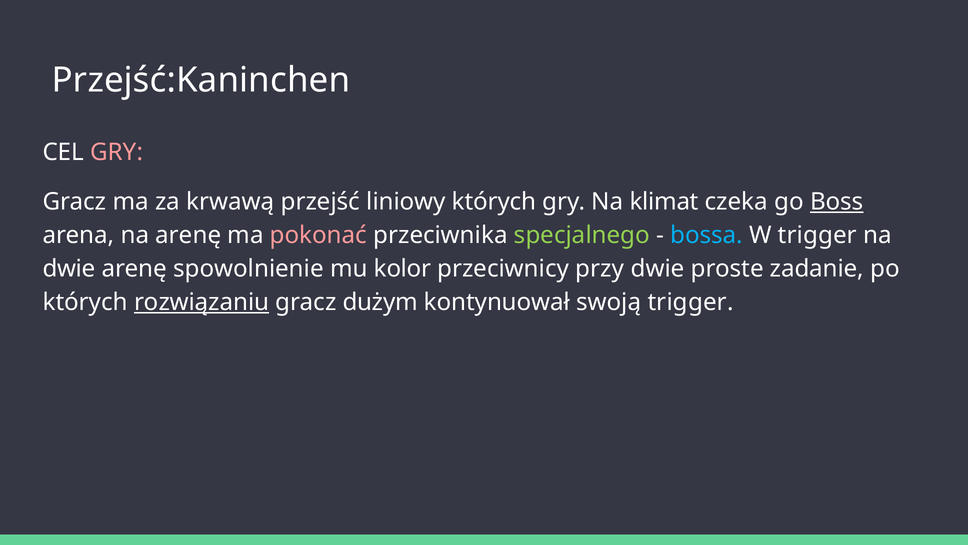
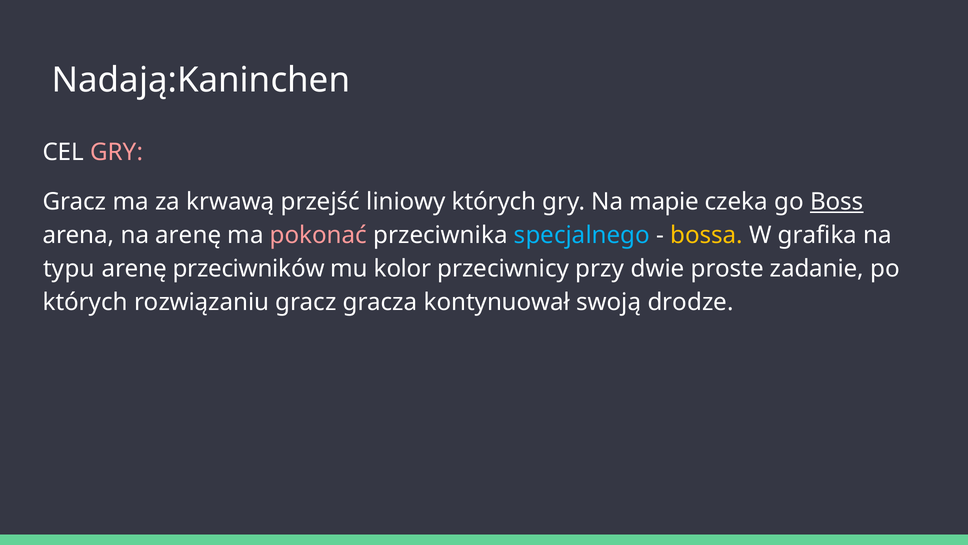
Przejść:Kaninchen: Przejść:Kaninchen -> Nadają:Kaninchen (201, 80)
klimat: klimat -> mapie (664, 202)
specjalnego colour: light green -> light blue (582, 235)
bossa colour: light blue -> yellow (707, 235)
W trigger: trigger -> grafika (817, 235)
dwie: dwie -> typu (69, 269)
spowolnienie: spowolnienie -> przeciwników (249, 269)
rozwiązaniu underline: present -> none (202, 302)
dużym: dużym -> gracza (380, 302)
swoją trigger: trigger -> drodze (691, 302)
